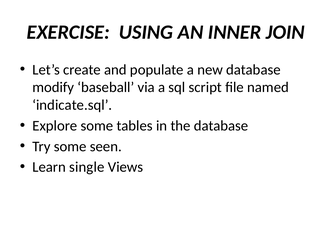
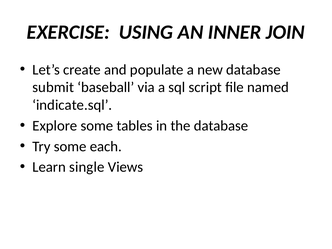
modify: modify -> submit (53, 87)
seen: seen -> each (106, 146)
